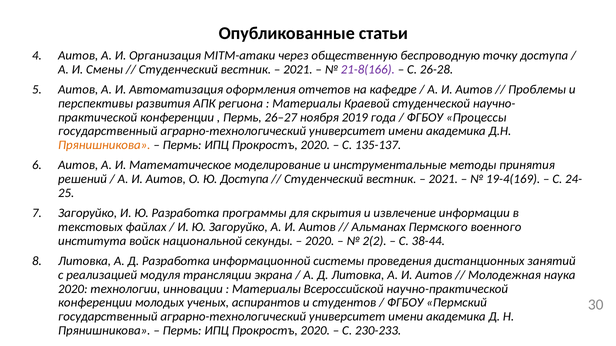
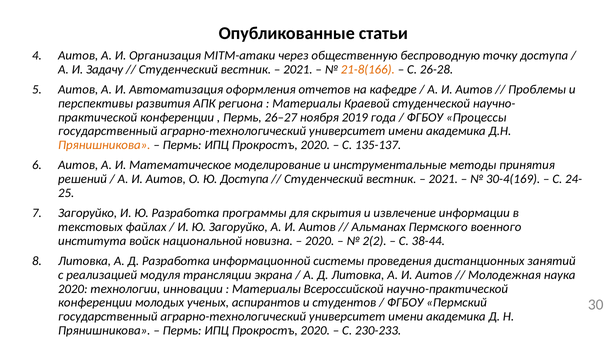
Смены: Смены -> Задачу (105, 69)
21-8(166 colour: purple -> orange (368, 69)
19-4(169: 19-4(169 -> 30-4(169 (513, 179)
секунды: секунды -> новизна (269, 241)
